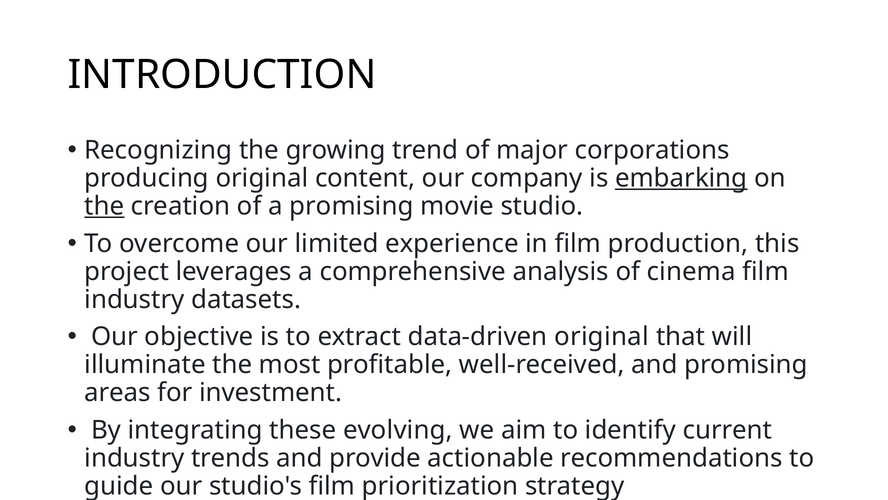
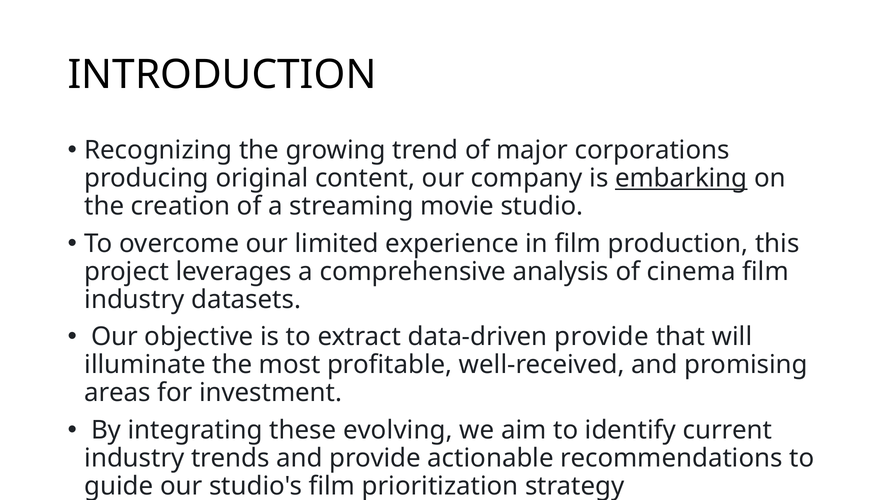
the underline: present -> none (104, 206)
a promising: promising -> streaming (351, 206)
data-driven original: original -> provide (602, 337)
